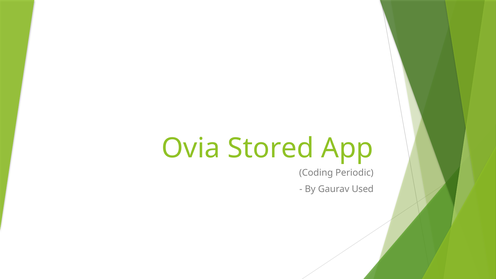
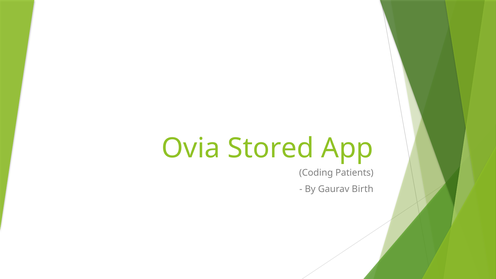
Periodic: Periodic -> Patients (354, 173)
Used: Used -> Birth (363, 189)
